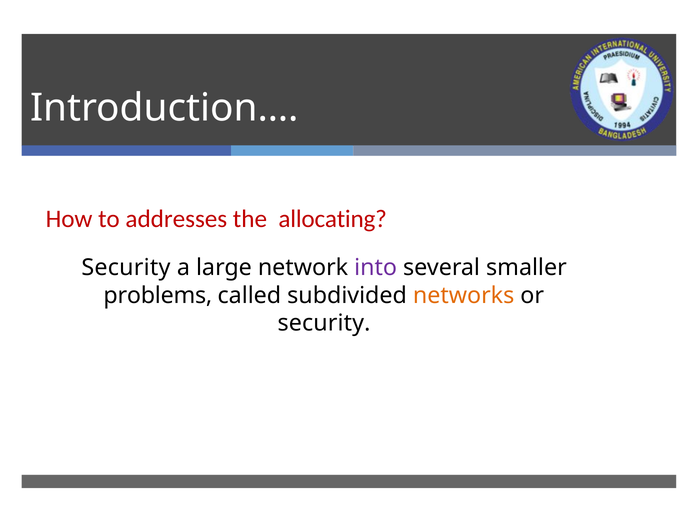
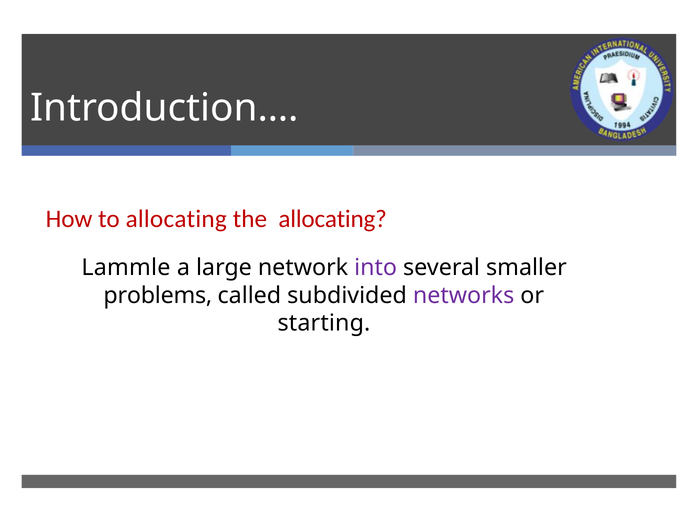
to addresses: addresses -> allocating (176, 219)
Security: Security -> Lammle (126, 268)
networks colour: orange -> purple (464, 296)
security: security -> starting (324, 324)
